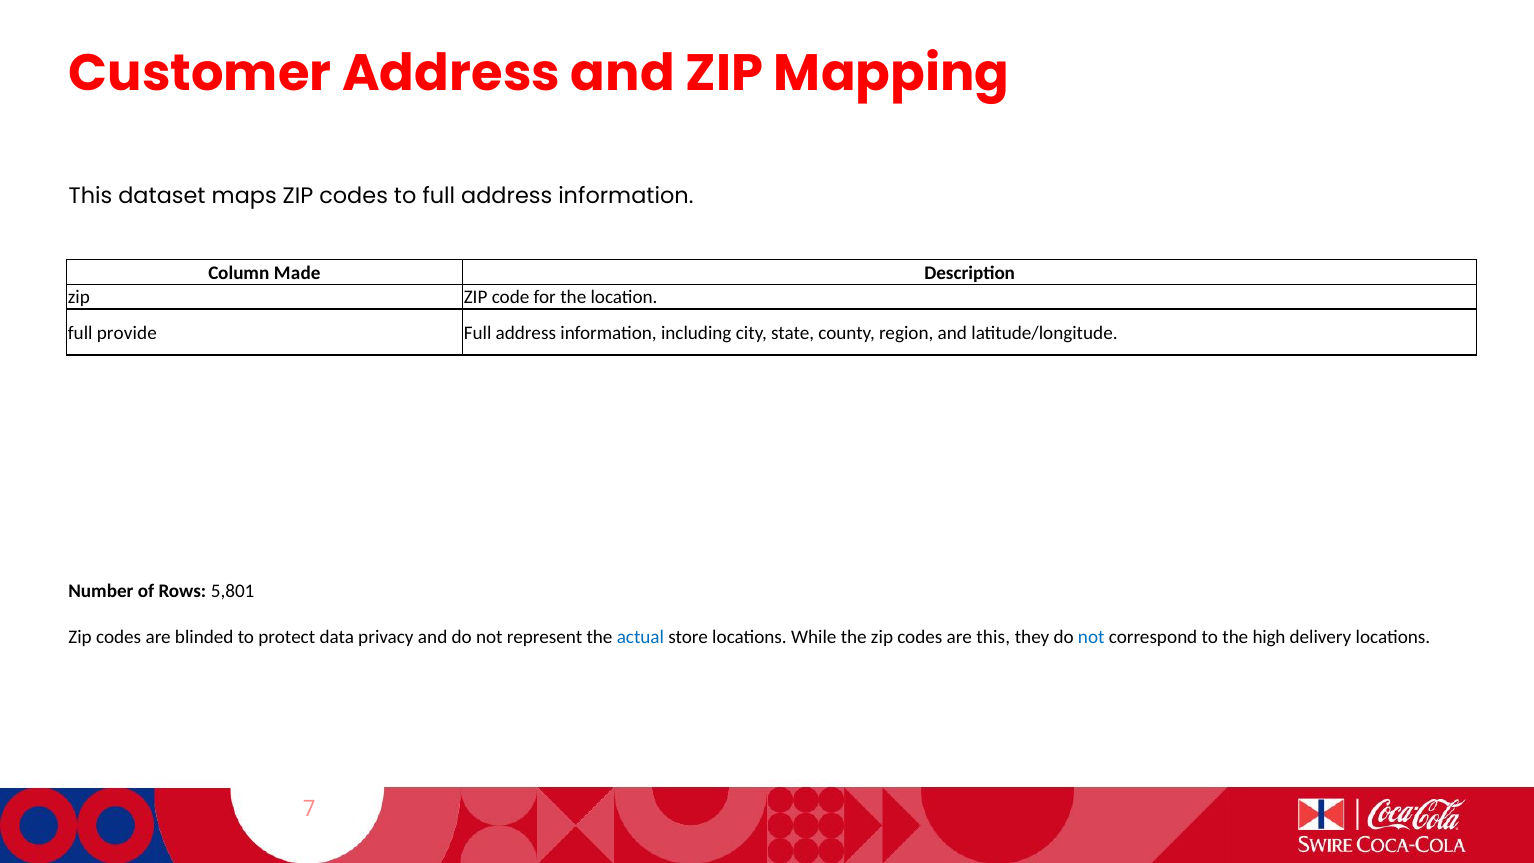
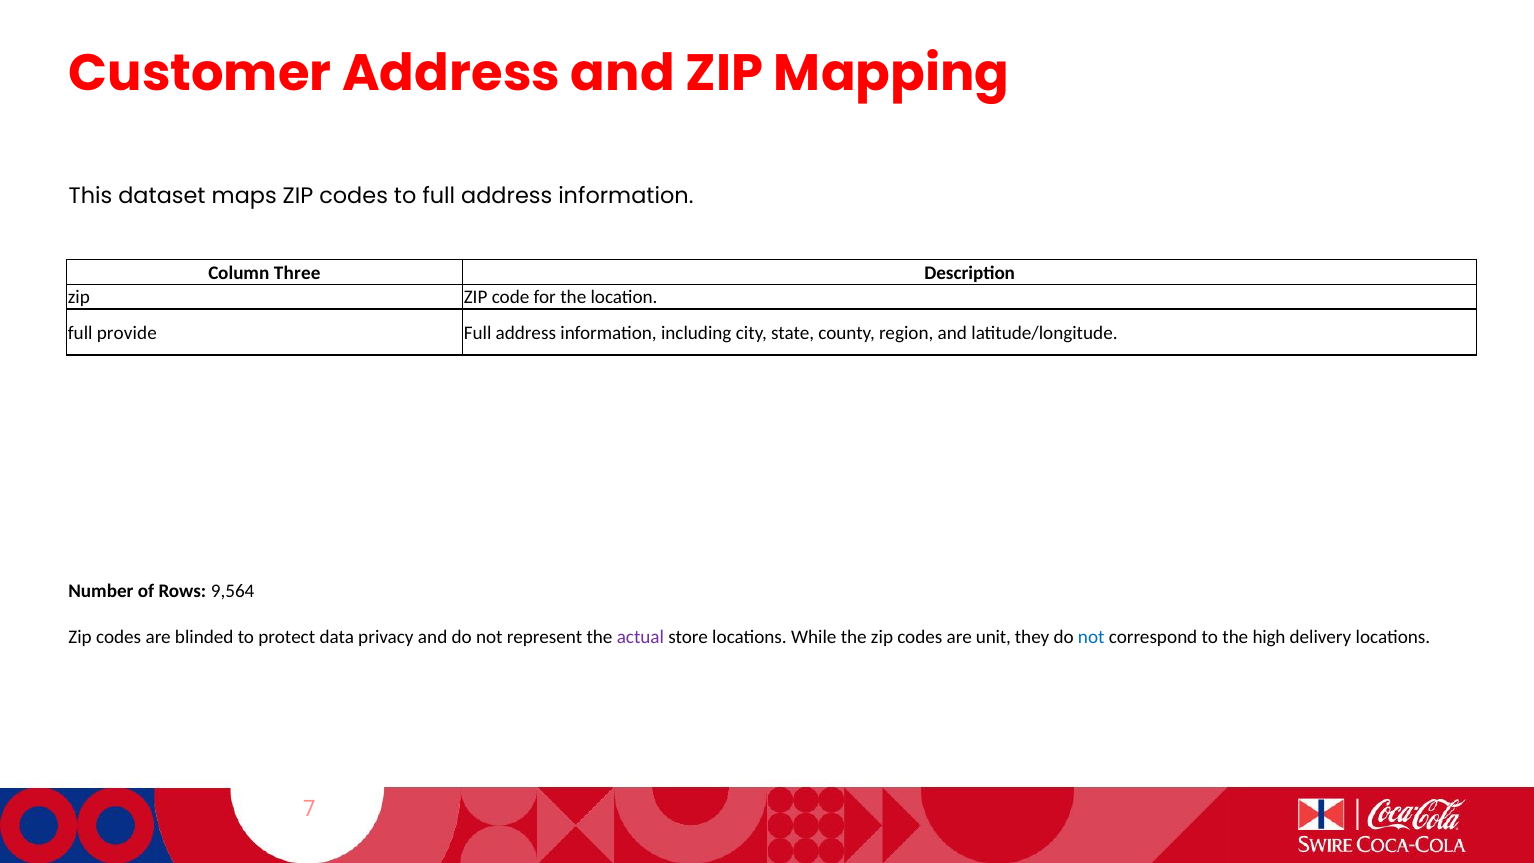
Made: Made -> Three (297, 273)
5,801: 5,801 -> 9,564 (233, 591)
actual colour: blue -> purple (640, 637)
are this: this -> unit (993, 637)
